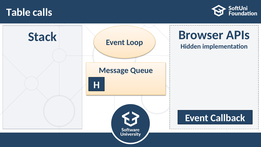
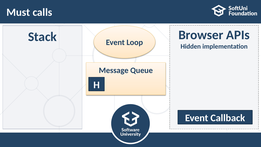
Table: Table -> Must (18, 12)
